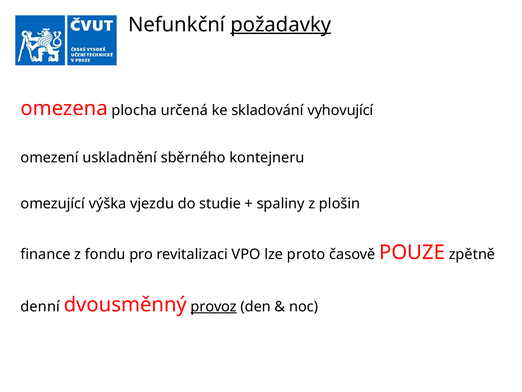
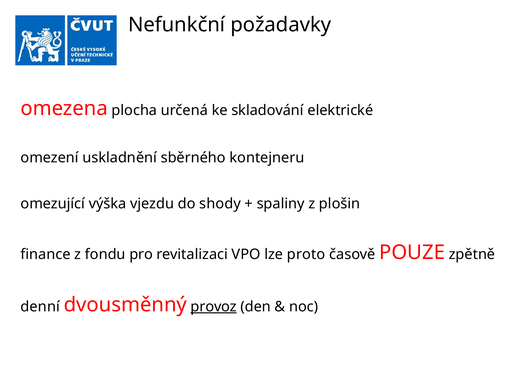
požadavky underline: present -> none (281, 25)
vyhovující: vyhovující -> elektrické (340, 110)
studie: studie -> shody (220, 203)
